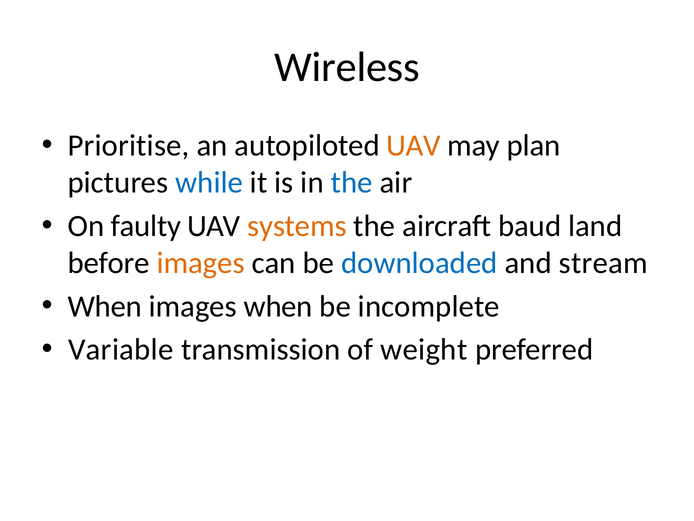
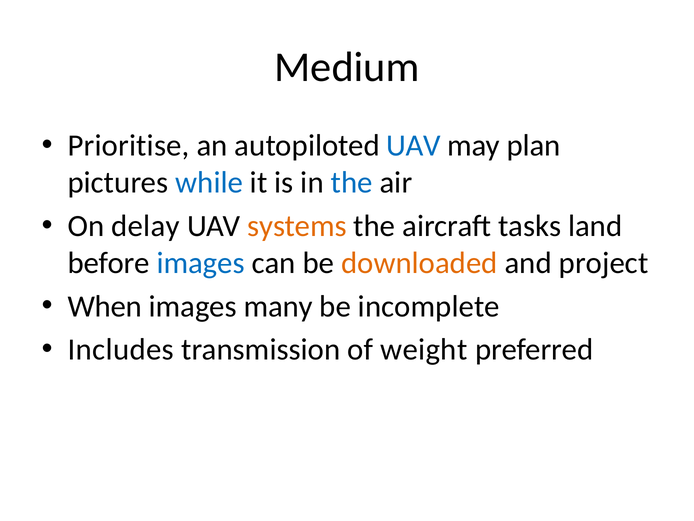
Wireless: Wireless -> Medium (347, 67)
UAV colour: orange -> blue (414, 146)
faulty: faulty -> delay (146, 226)
baud: baud -> tasks (530, 226)
images colour: orange -> blue (201, 263)
downloaded colour: blue -> orange (419, 263)
stream: stream -> project (604, 263)
images when: when -> many (278, 306)
Variable: Variable -> Includes (121, 349)
